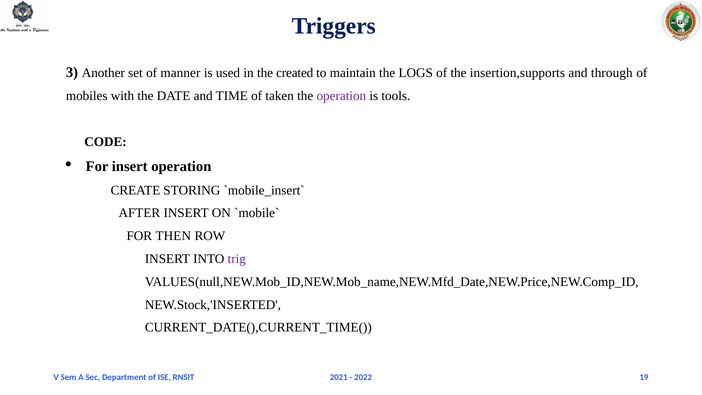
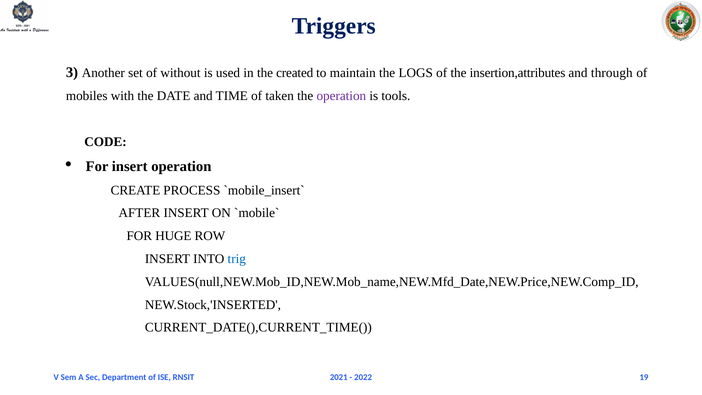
manner: manner -> without (180, 73)
insertion,supports: insertion,supports -> insertion,attributes (518, 73)
STORING: STORING -> PROCESS (192, 190)
THEN: THEN -> HUGE (173, 236)
trig colour: purple -> blue (237, 259)
